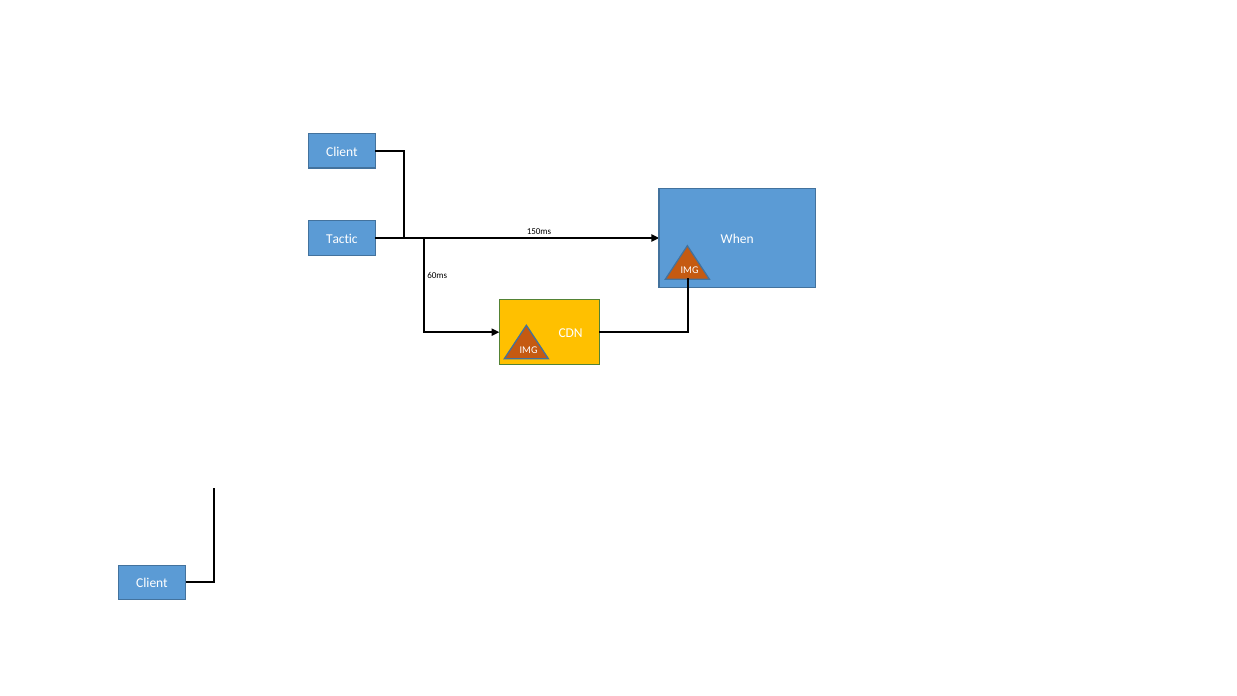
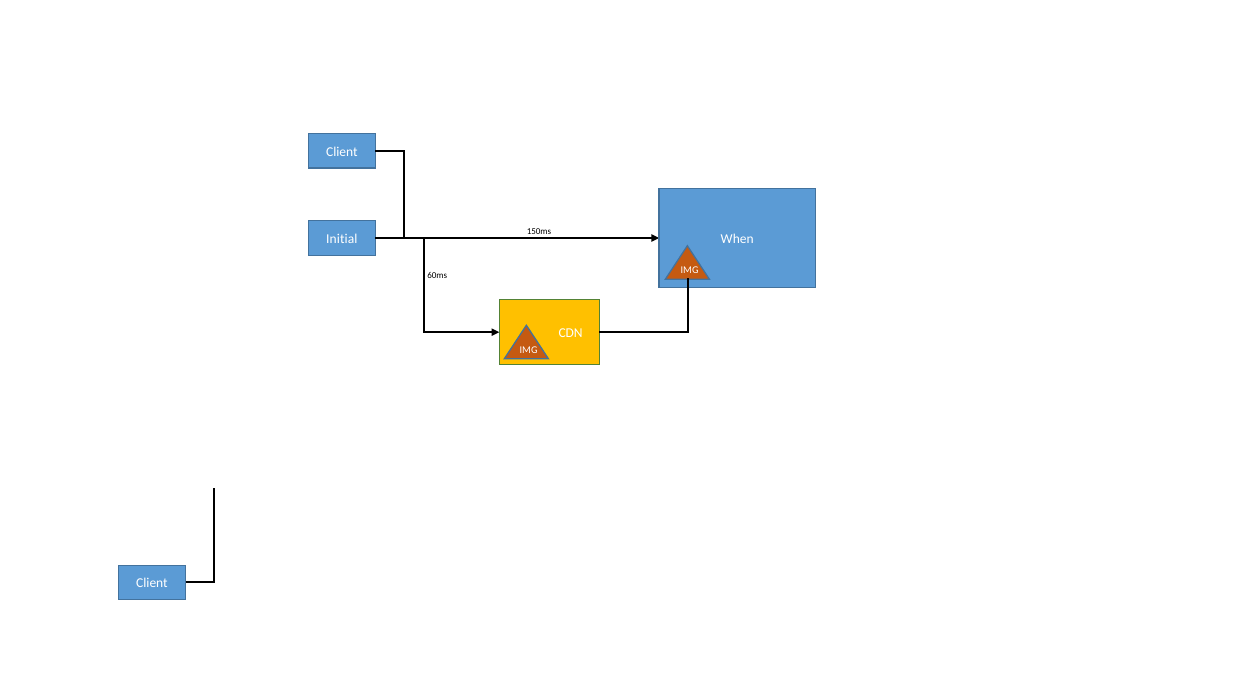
Tactic: Tactic -> Initial (342, 239)
